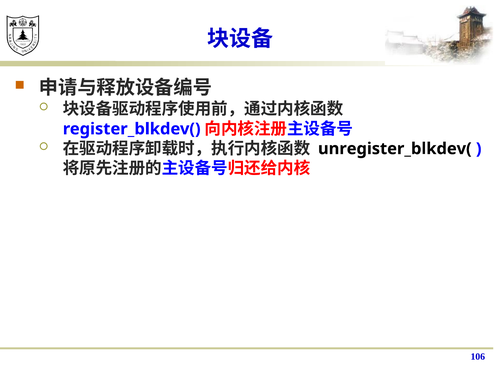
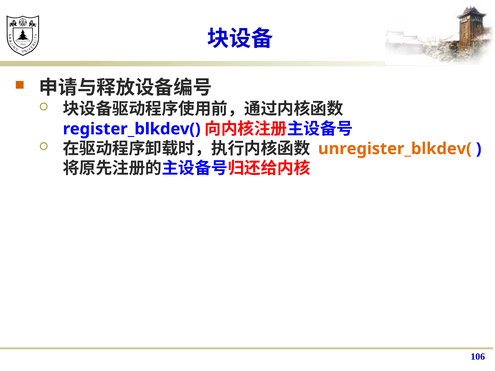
unregister_blkdev( colour: black -> orange (395, 149)
